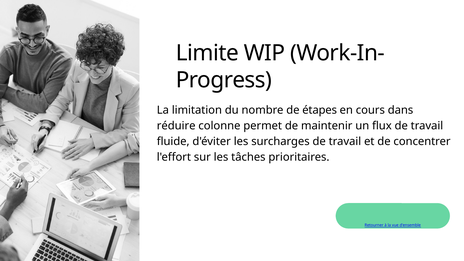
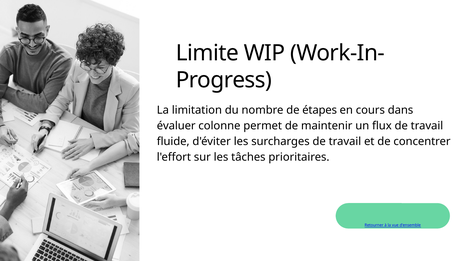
réduire: réduire -> évaluer (176, 126)
